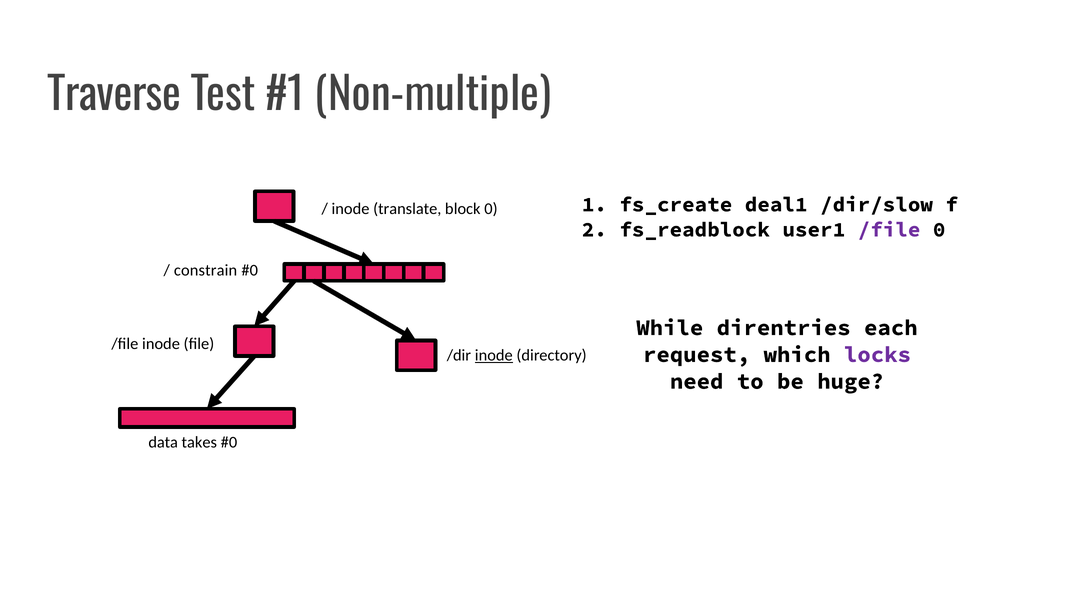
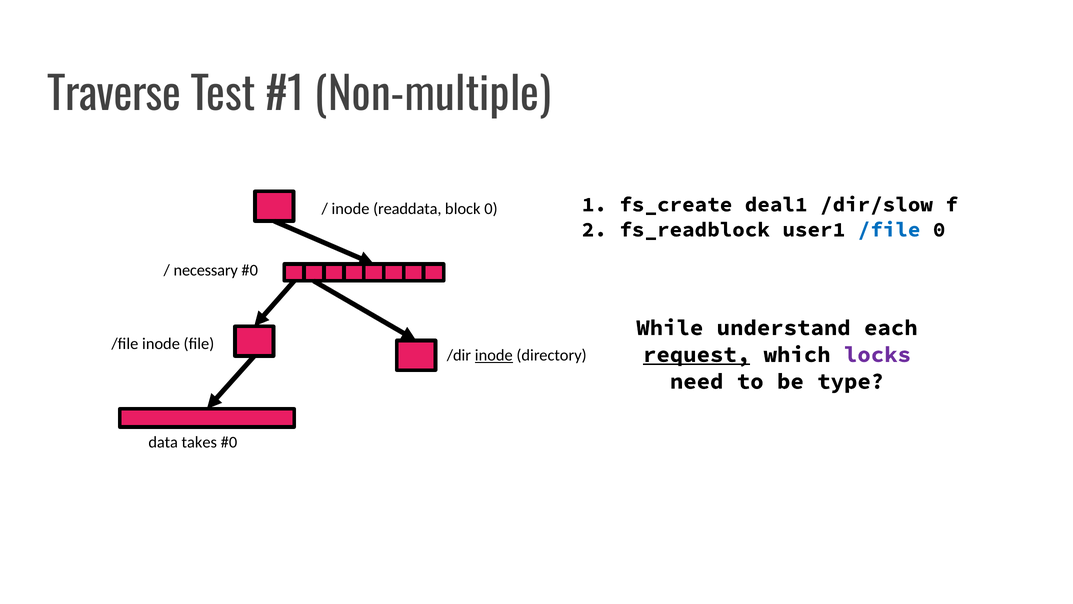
translate: translate -> readdata (407, 209)
/file colour: purple -> blue (889, 229)
constrain: constrain -> necessary (206, 270)
direntries: direntries -> understand (784, 327)
request underline: none -> present (697, 354)
huge: huge -> type (851, 381)
